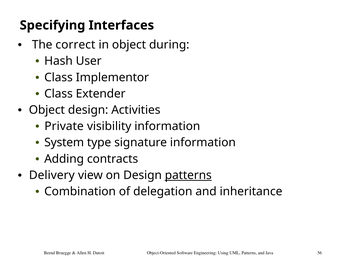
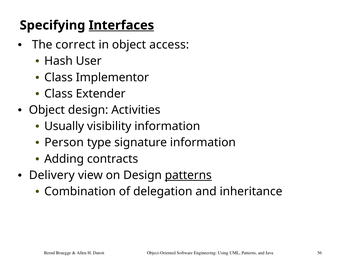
Interfaces underline: none -> present (121, 25)
during: during -> access (169, 45)
Private: Private -> Usually (64, 126)
System: System -> Person (64, 142)
